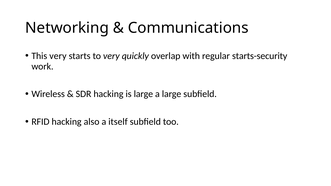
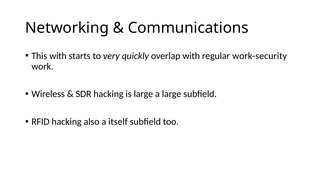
This very: very -> with (58, 56)
starts-security: starts-security -> work-security (260, 56)
